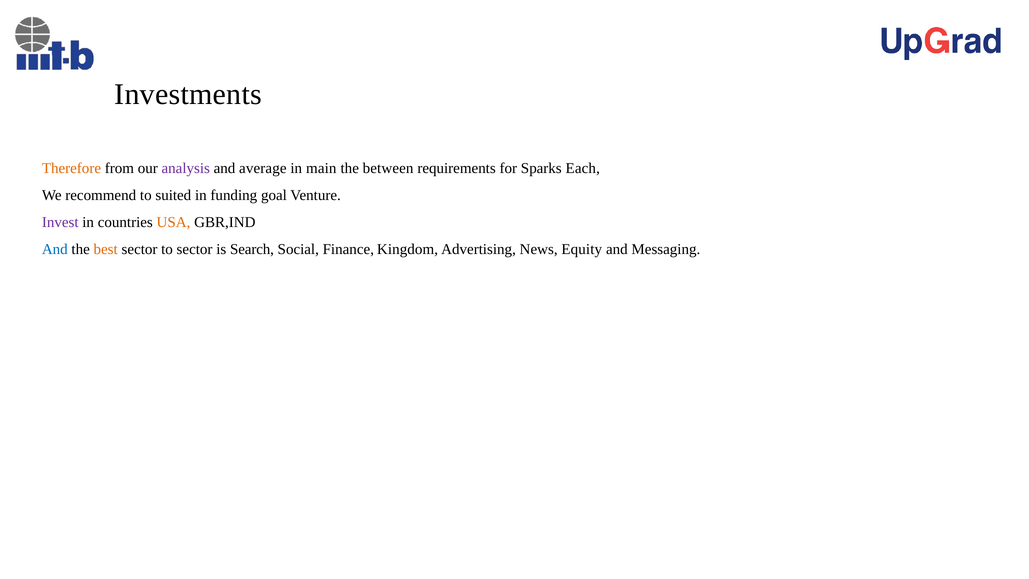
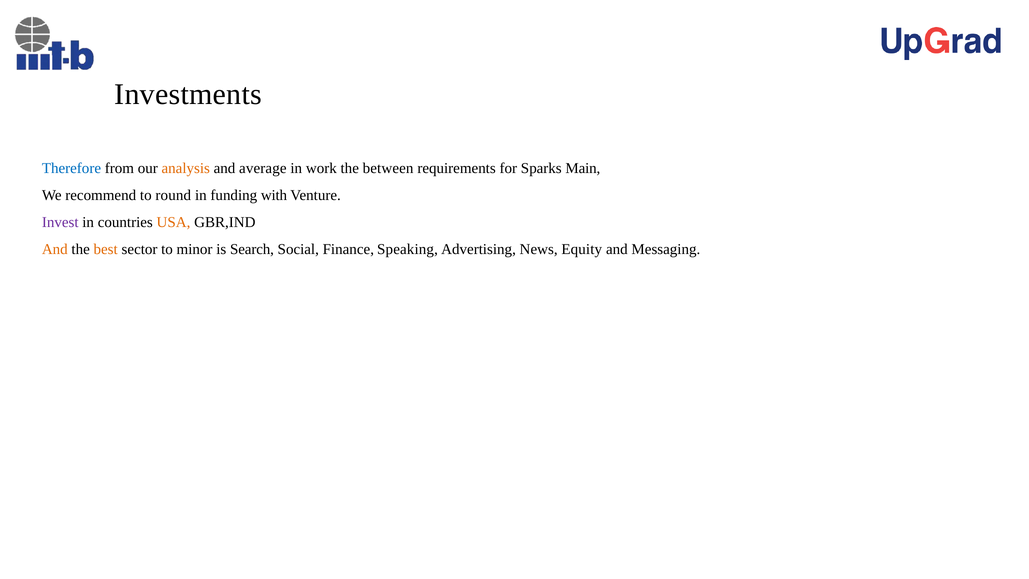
Therefore colour: orange -> blue (71, 168)
analysis colour: purple -> orange (186, 168)
main: main -> work (321, 168)
Each: Each -> Main (583, 168)
suited: suited -> round (173, 195)
goal: goal -> with (274, 195)
And colour: blue -> orange (55, 249)
to sector: sector -> minor (195, 249)
Kingdom: Kingdom -> Speaking (407, 249)
